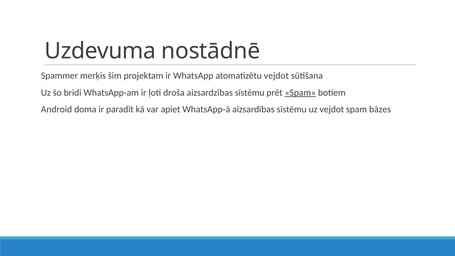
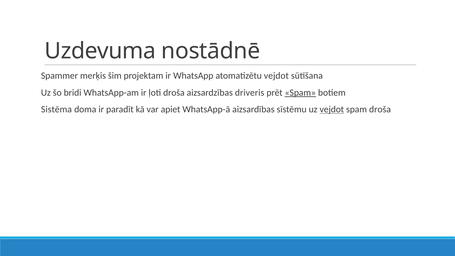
aizsardzības sīstēmu: sīstēmu -> driveris (250, 93)
Android: Android -> Sistēma (56, 109)
vejdot underline: none -> present (332, 109)
spam bāzes: bāzes -> droša (380, 109)
